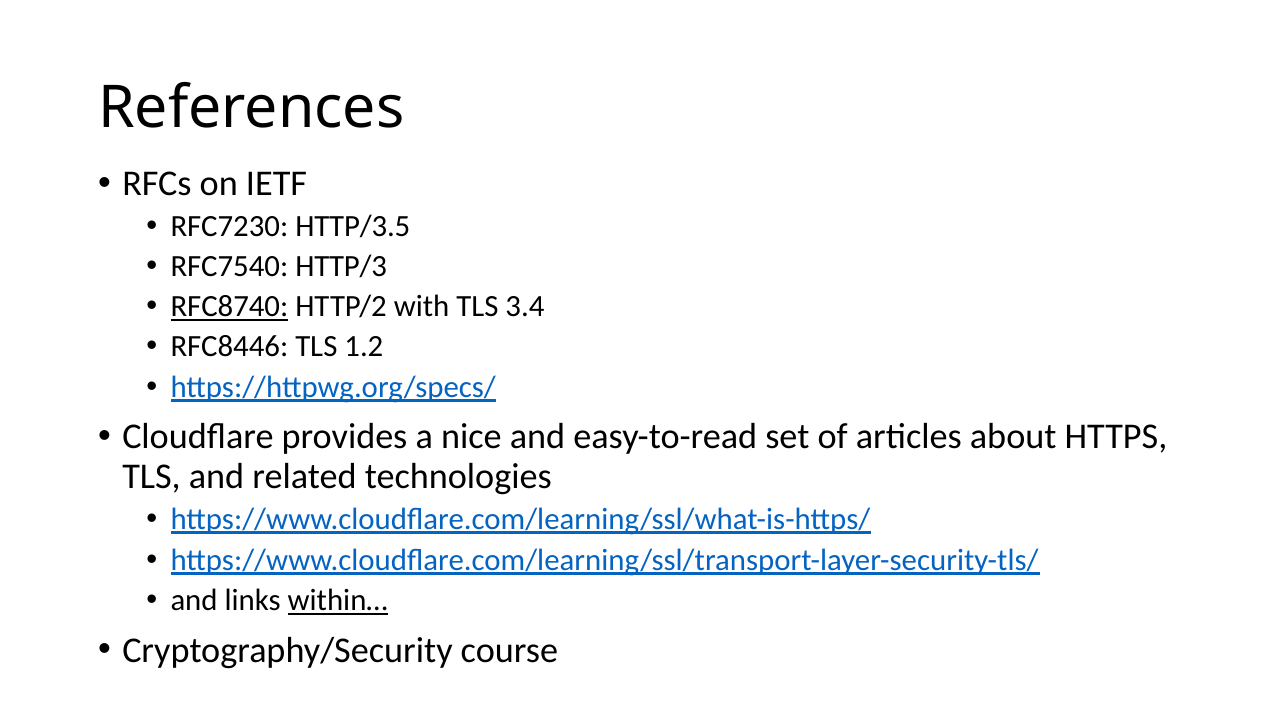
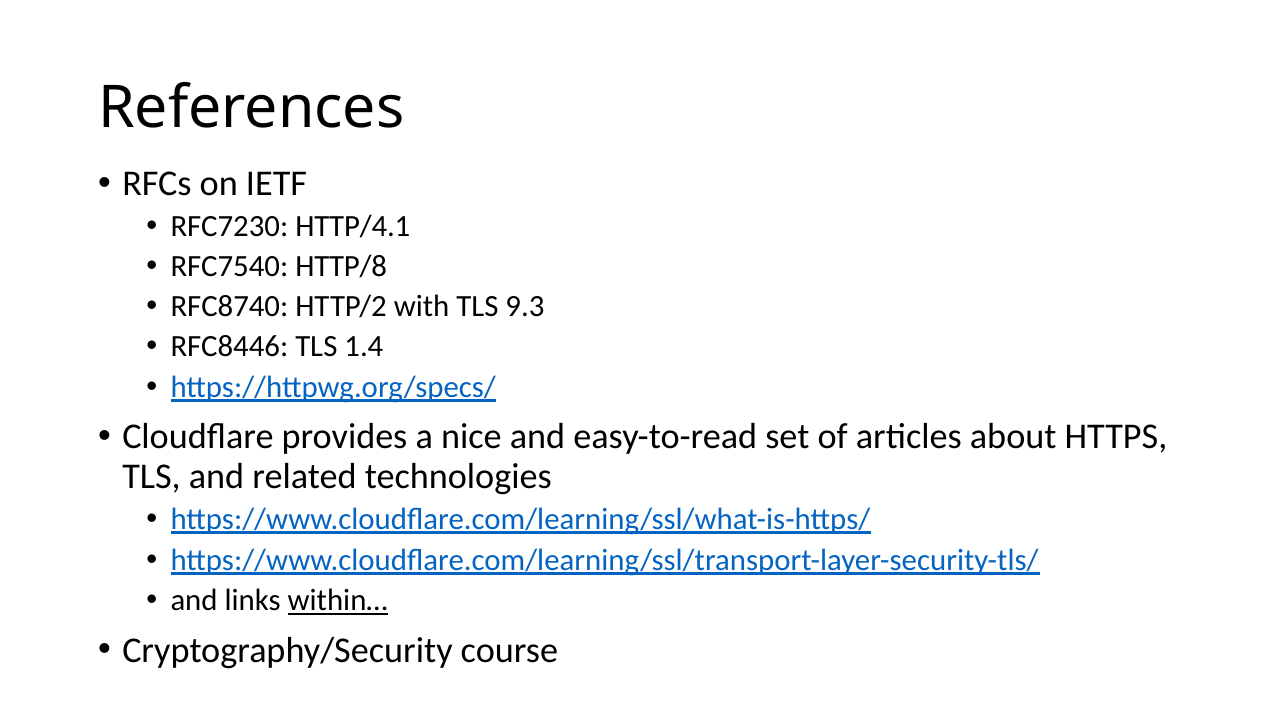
HTTP/3.5: HTTP/3.5 -> HTTP/4.1 (353, 227)
HTTP/3: HTTP/3 -> HTTP/8 (341, 267)
RFC8740 underline: present -> none (229, 307)
3.4: 3.4 -> 9.3 (525, 307)
1.2: 1.2 -> 1.4 (364, 347)
